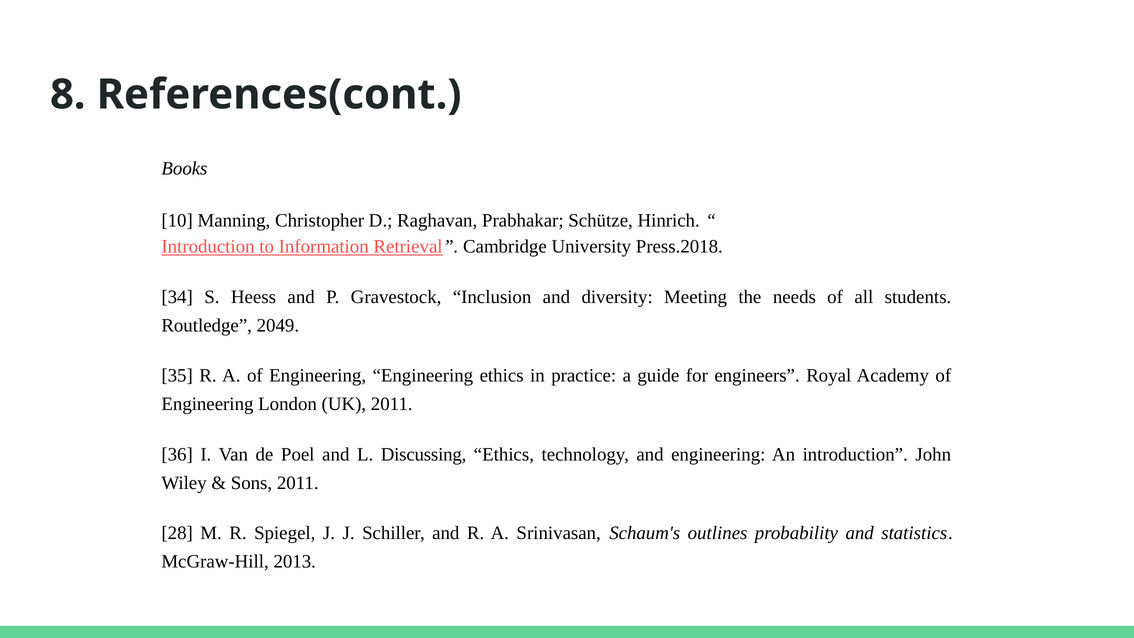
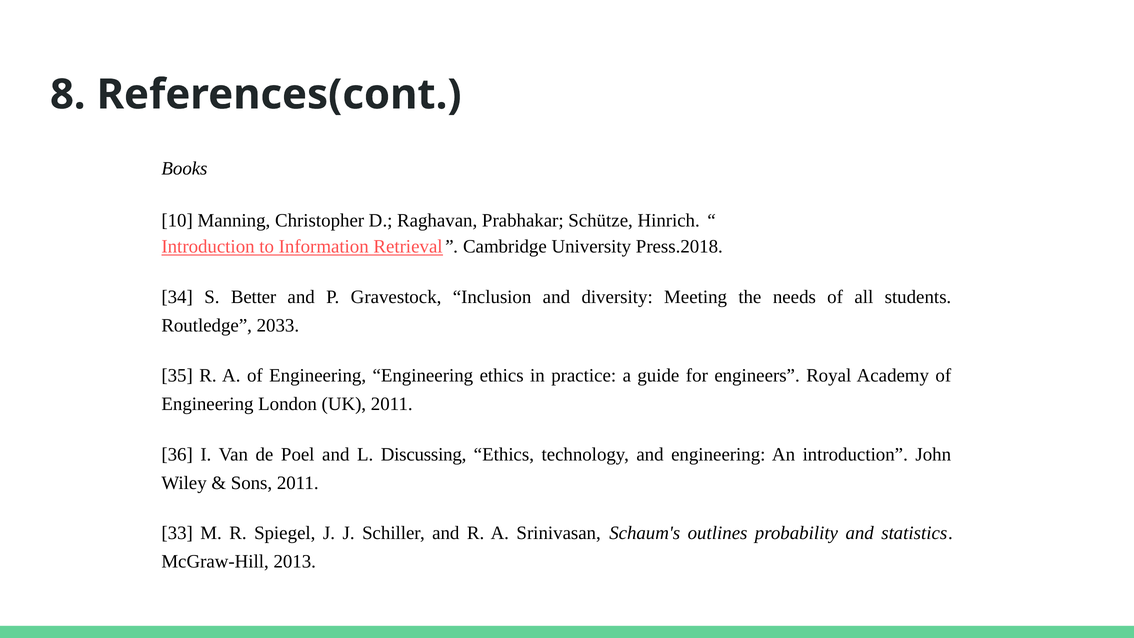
Heess: Heess -> Better (254, 297)
2049: 2049 -> 2033 (278, 325)
28: 28 -> 33 (177, 533)
